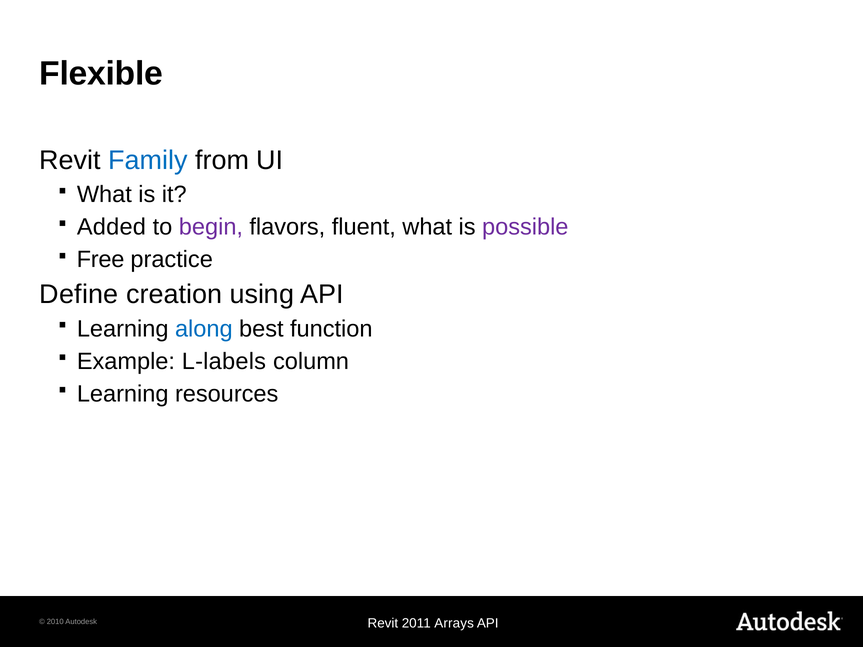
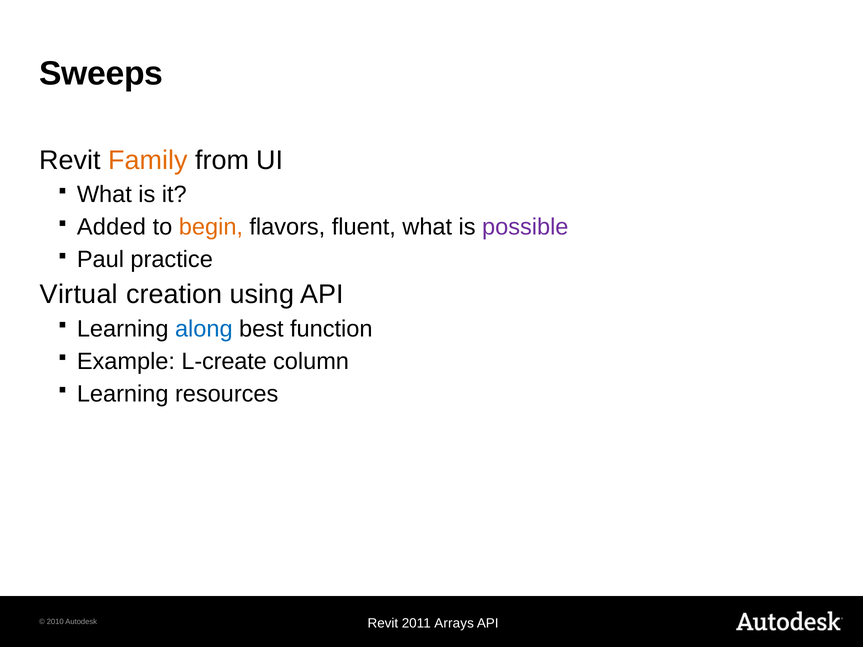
Flexible: Flexible -> Sweeps (101, 74)
Family colour: blue -> orange (148, 160)
begin colour: purple -> orange (211, 227)
Free: Free -> Paul (100, 260)
Define: Define -> Virtual (79, 295)
L-labels: L-labels -> L-create (224, 361)
